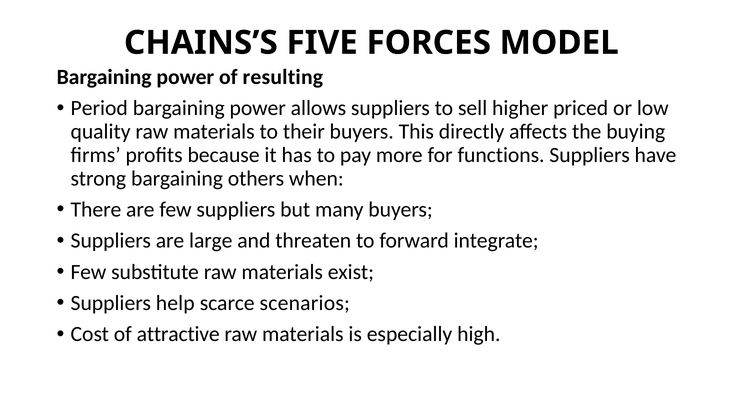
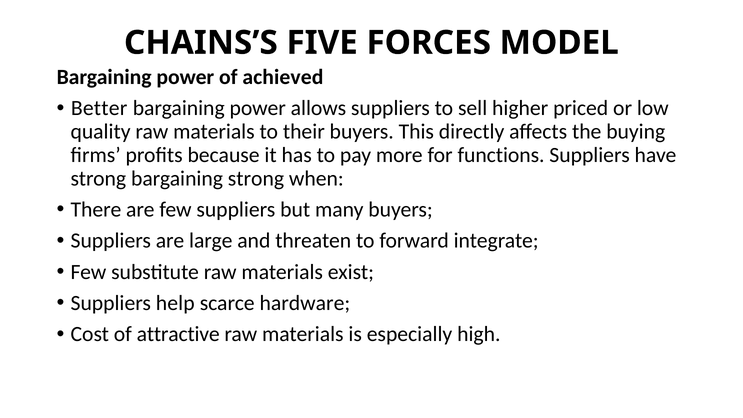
resulting: resulting -> achieved (283, 77)
Period: Period -> Better (99, 108)
bargaining others: others -> strong (256, 178)
scenarios: scenarios -> hardware (305, 303)
